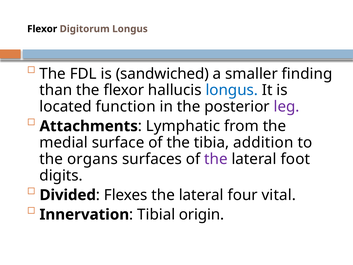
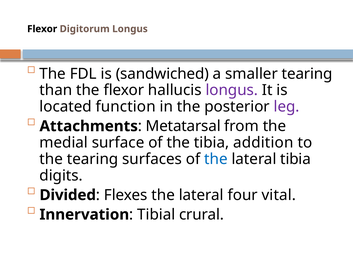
smaller finding: finding -> tearing (307, 74)
longus colour: blue -> purple (232, 90)
Lymphatic: Lymphatic -> Metatarsal (183, 126)
the organs: organs -> tearing (93, 159)
the colour: purple -> blue (216, 159)
lateral foot: foot -> tibia (295, 159)
origin: origin -> crural (201, 214)
